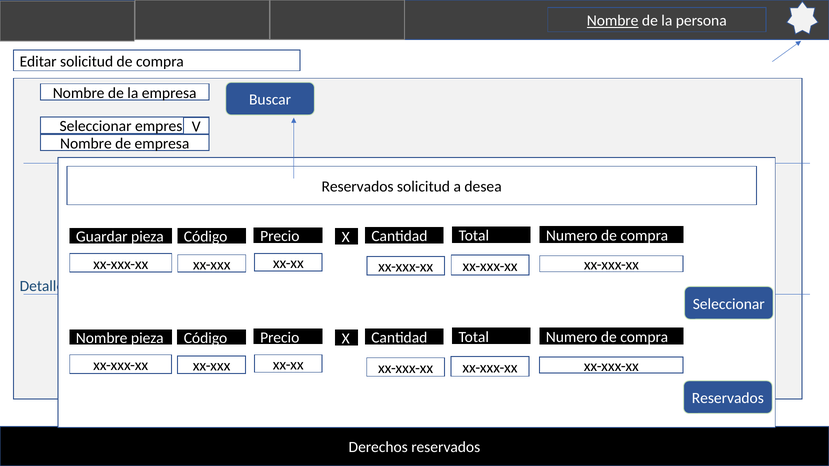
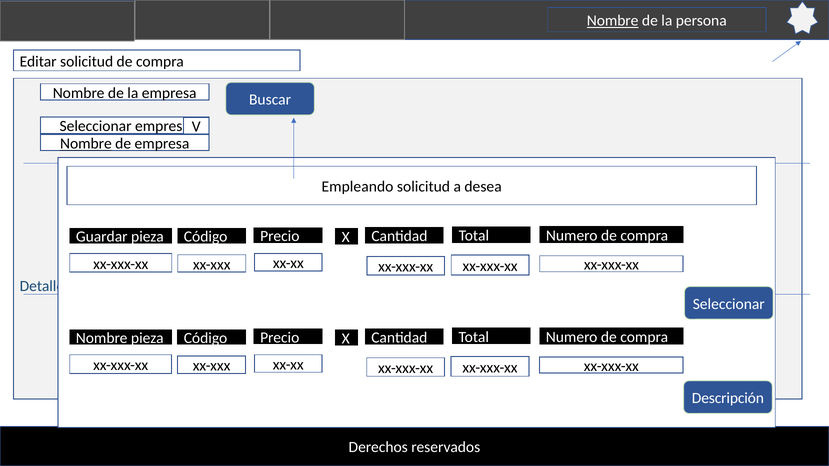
Nombre underline: none -> present (86, 144)
Reservados: Reservados -> Empleando (357, 187)
Reservados: Reservados -> Descripción (728, 398)
